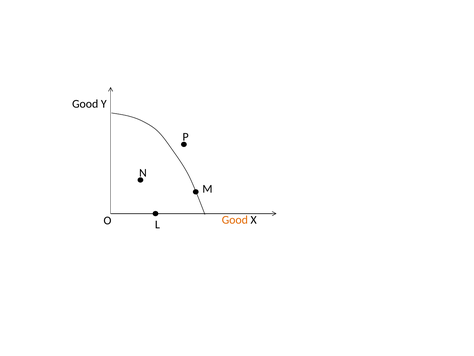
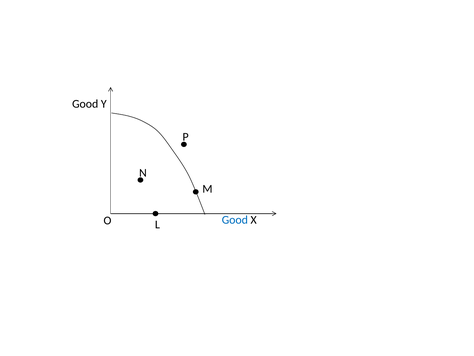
Good colour: orange -> blue (235, 220)
